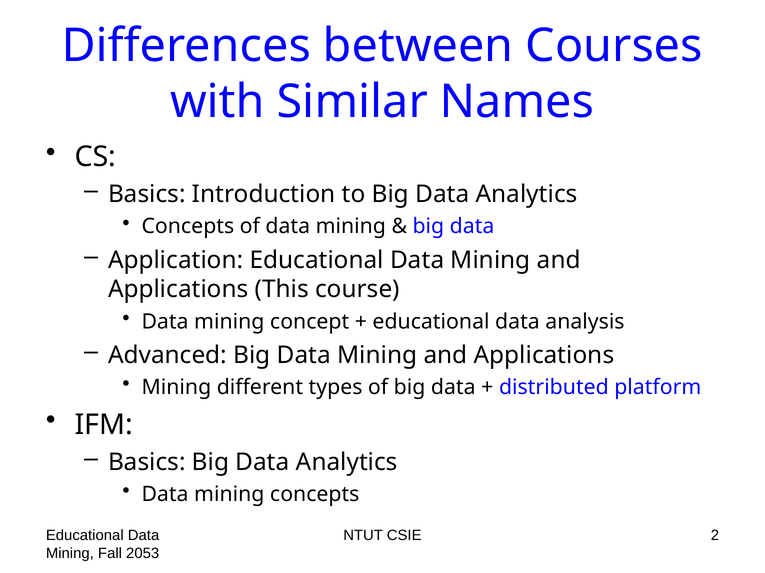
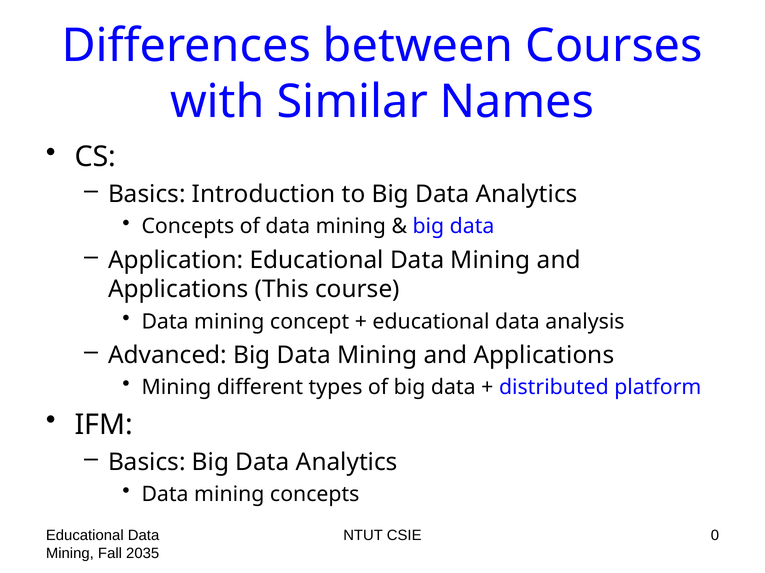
2: 2 -> 0 (715, 536)
2053: 2053 -> 2035 (143, 554)
